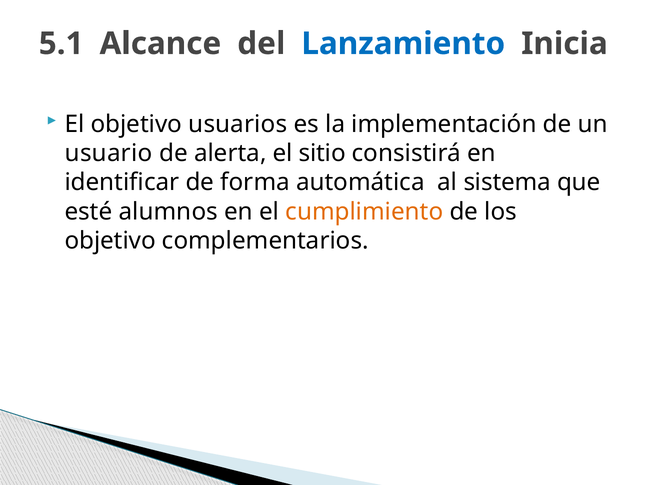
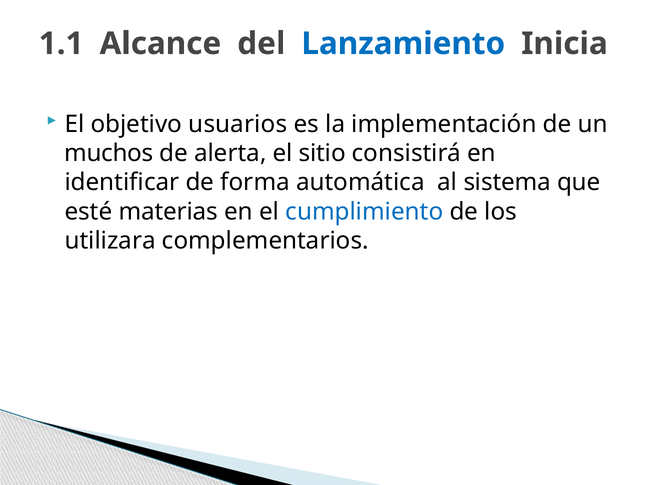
5.1: 5.1 -> 1.1 (61, 44)
usuario: usuario -> muchos (109, 153)
alumnos: alumnos -> materias (168, 212)
cumplimiento colour: orange -> blue (364, 212)
objetivo: objetivo -> utilizara (110, 241)
